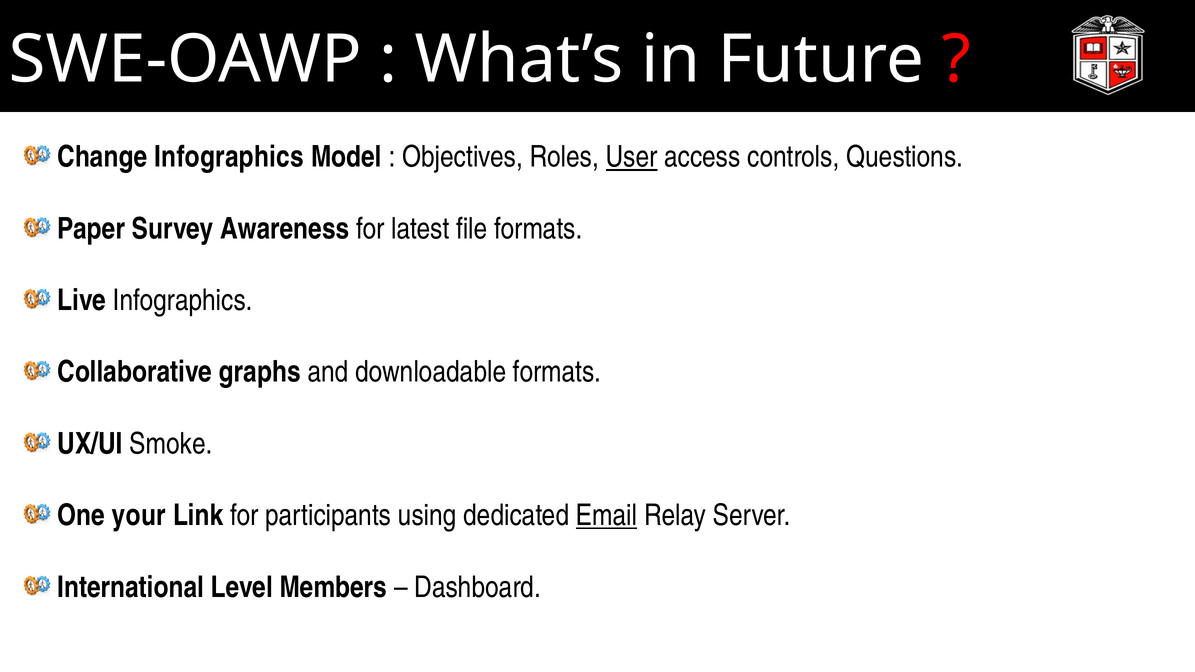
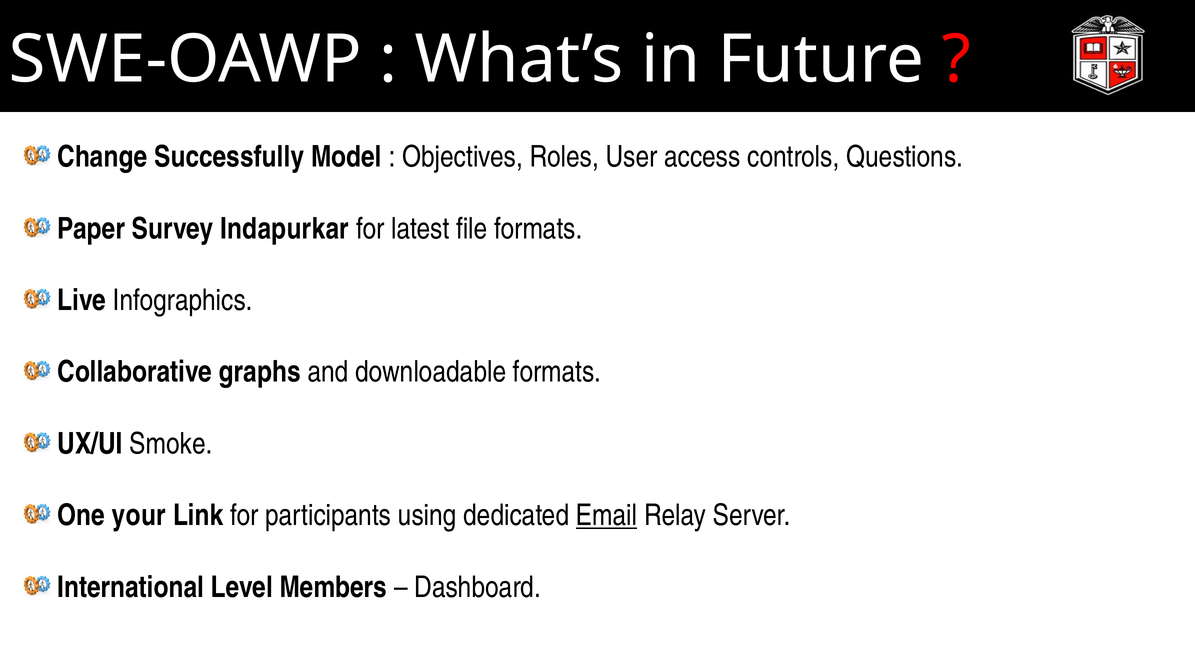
Change Infographics: Infographics -> Successfully (229, 157)
User underline: present -> none (632, 157)
Awareness: Awareness -> Indapurkar (285, 229)
